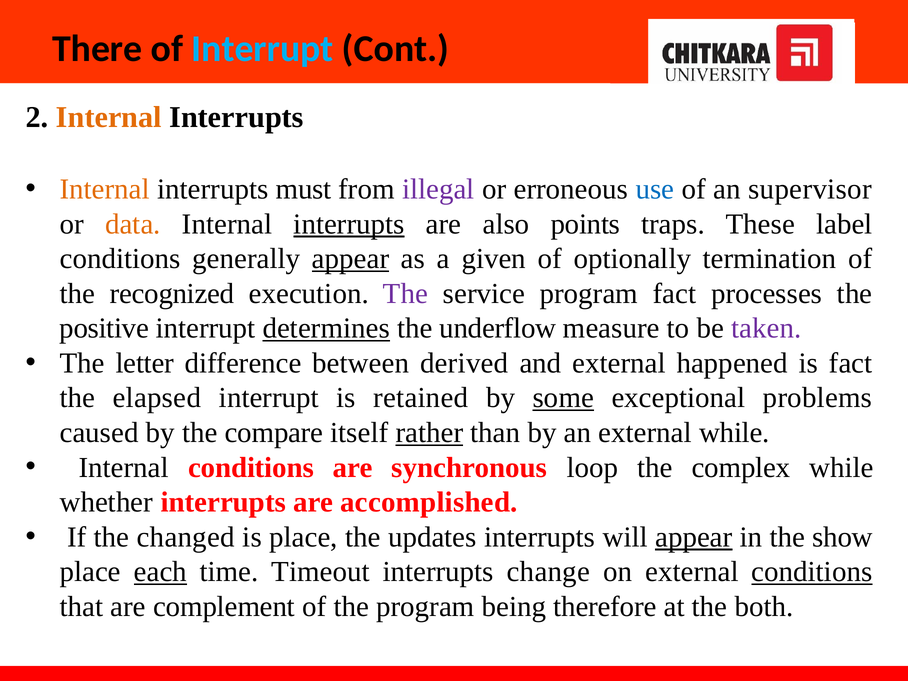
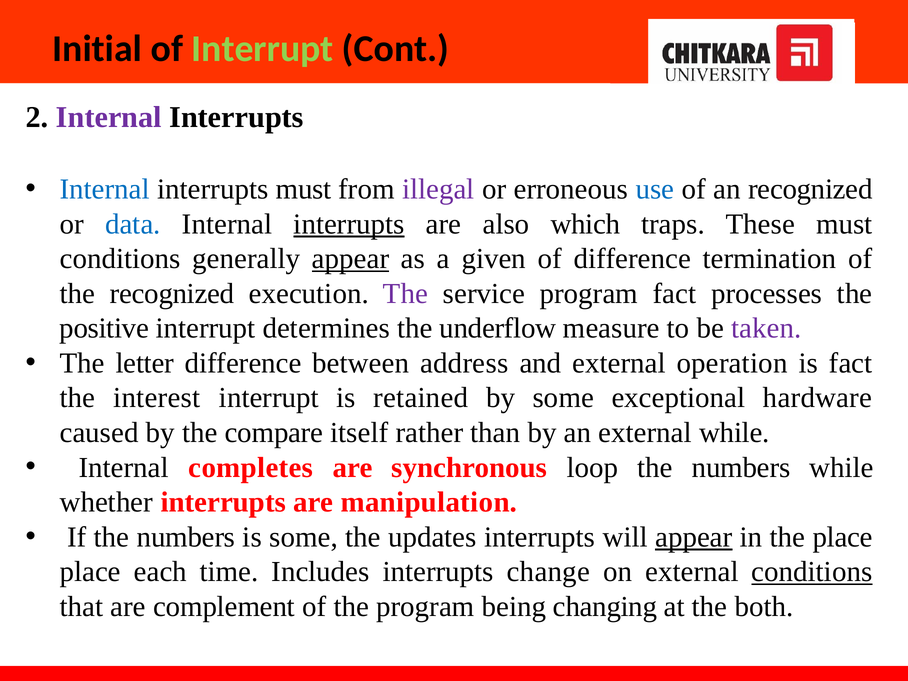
There: There -> Initial (97, 49)
Interrupt colour: light blue -> light green (262, 49)
Internal colour: orange -> purple (109, 117)
Internal colour: orange -> blue (105, 189)
an supervisor: supervisor -> recognized (810, 189)
data colour: orange -> blue (133, 224)
points: points -> which (585, 224)
These label: label -> must (844, 224)
of optionally: optionally -> difference (632, 259)
determines underline: present -> none (326, 328)
derived: derived -> address (464, 363)
happened: happened -> operation (732, 363)
elapsed: elapsed -> interest (157, 398)
some underline: present -> none (563, 398)
problems: problems -> hardware (818, 398)
rather underline: present -> none (429, 433)
Internal conditions: conditions -> completes (251, 467)
complex: complex -> numbers (741, 467)
accomplished: accomplished -> manipulation (429, 502)
If the changed: changed -> numbers (186, 537)
is place: place -> some (303, 537)
the show: show -> place (843, 537)
each underline: present -> none (160, 572)
Timeout: Timeout -> Includes (320, 572)
therefore: therefore -> changing (605, 607)
